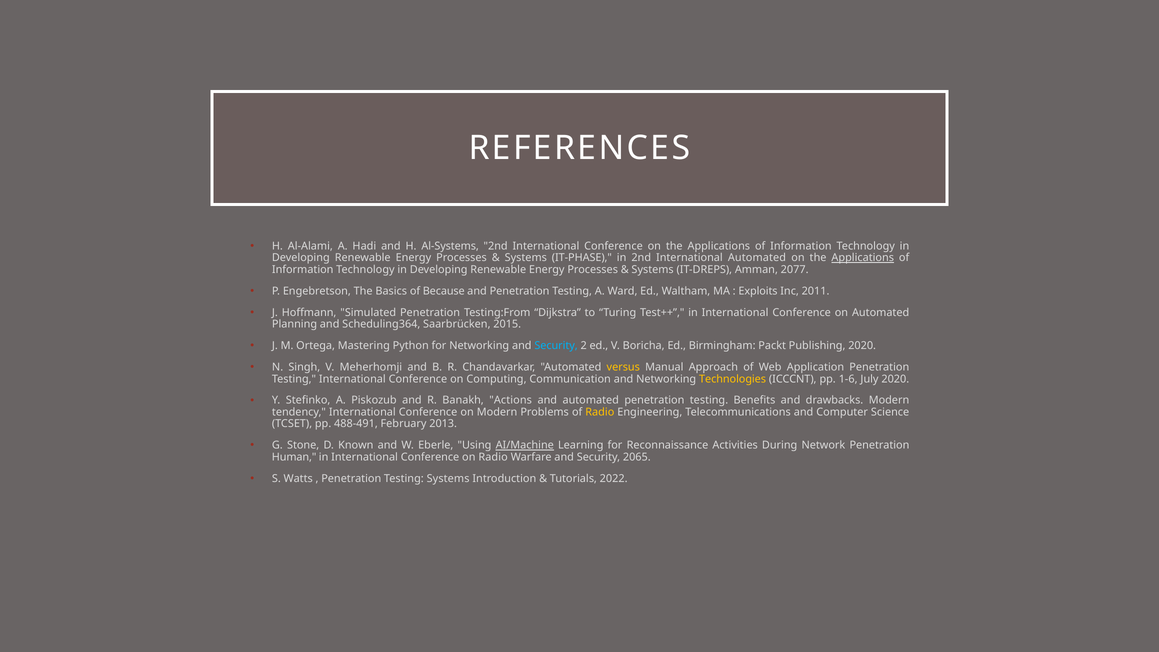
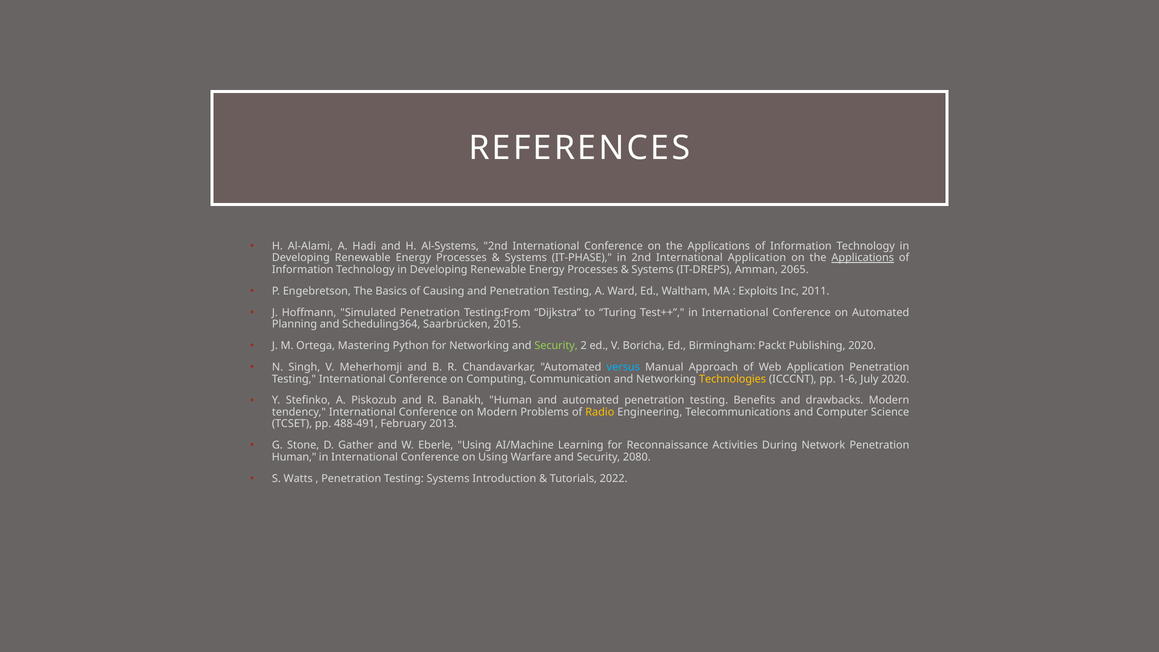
International Automated: Automated -> Application (757, 258)
2077: 2077 -> 2065 (795, 270)
Because: Because -> Causing (444, 291)
Security colour: light blue -> light green (556, 346)
versus colour: yellow -> light blue (623, 367)
Banakh Actions: Actions -> Human (511, 400)
Known: Known -> Gather (356, 445)
AI/Machine underline: present -> none (525, 445)
on Radio: Radio -> Using (493, 457)
2065: 2065 -> 2080 (637, 457)
